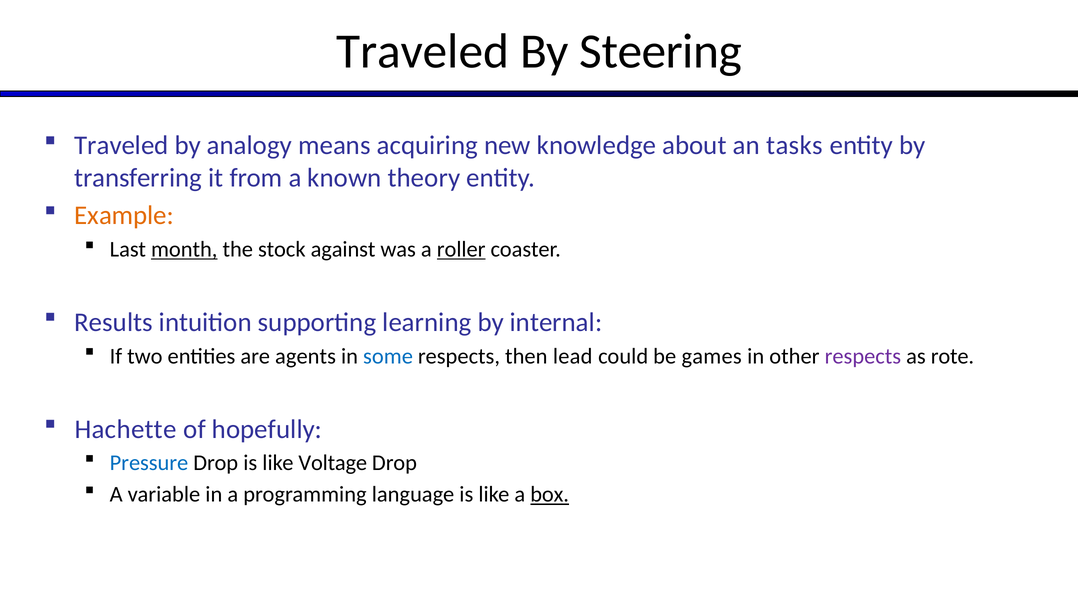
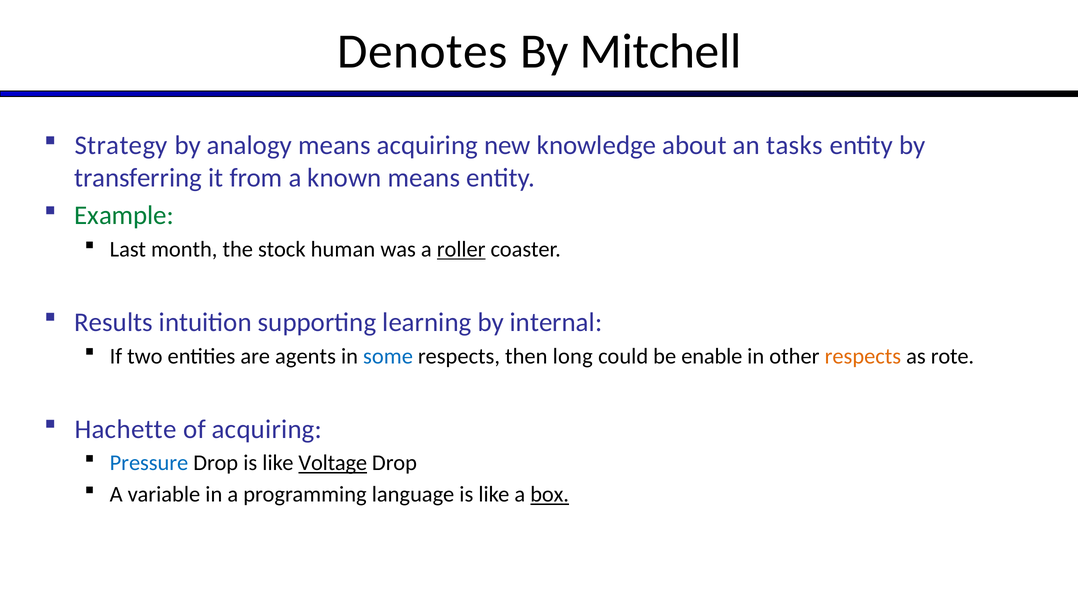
Traveled: Traveled -> Denotes (422, 52)
Steering: Steering -> Mitchell (661, 52)
Traveled: Traveled -> Strategy (121, 146)
known theory: theory -> means (424, 178)
Example colour: orange -> green (124, 216)
month underline: present -> none (184, 250)
against: against -> human (343, 250)
lead: lead -> long (573, 356)
games: games -> enable (712, 356)
respects colour: purple -> orange (863, 356)
of hopefully: hopefully -> acquiring (267, 429)
Voltage underline: none -> present (333, 463)
